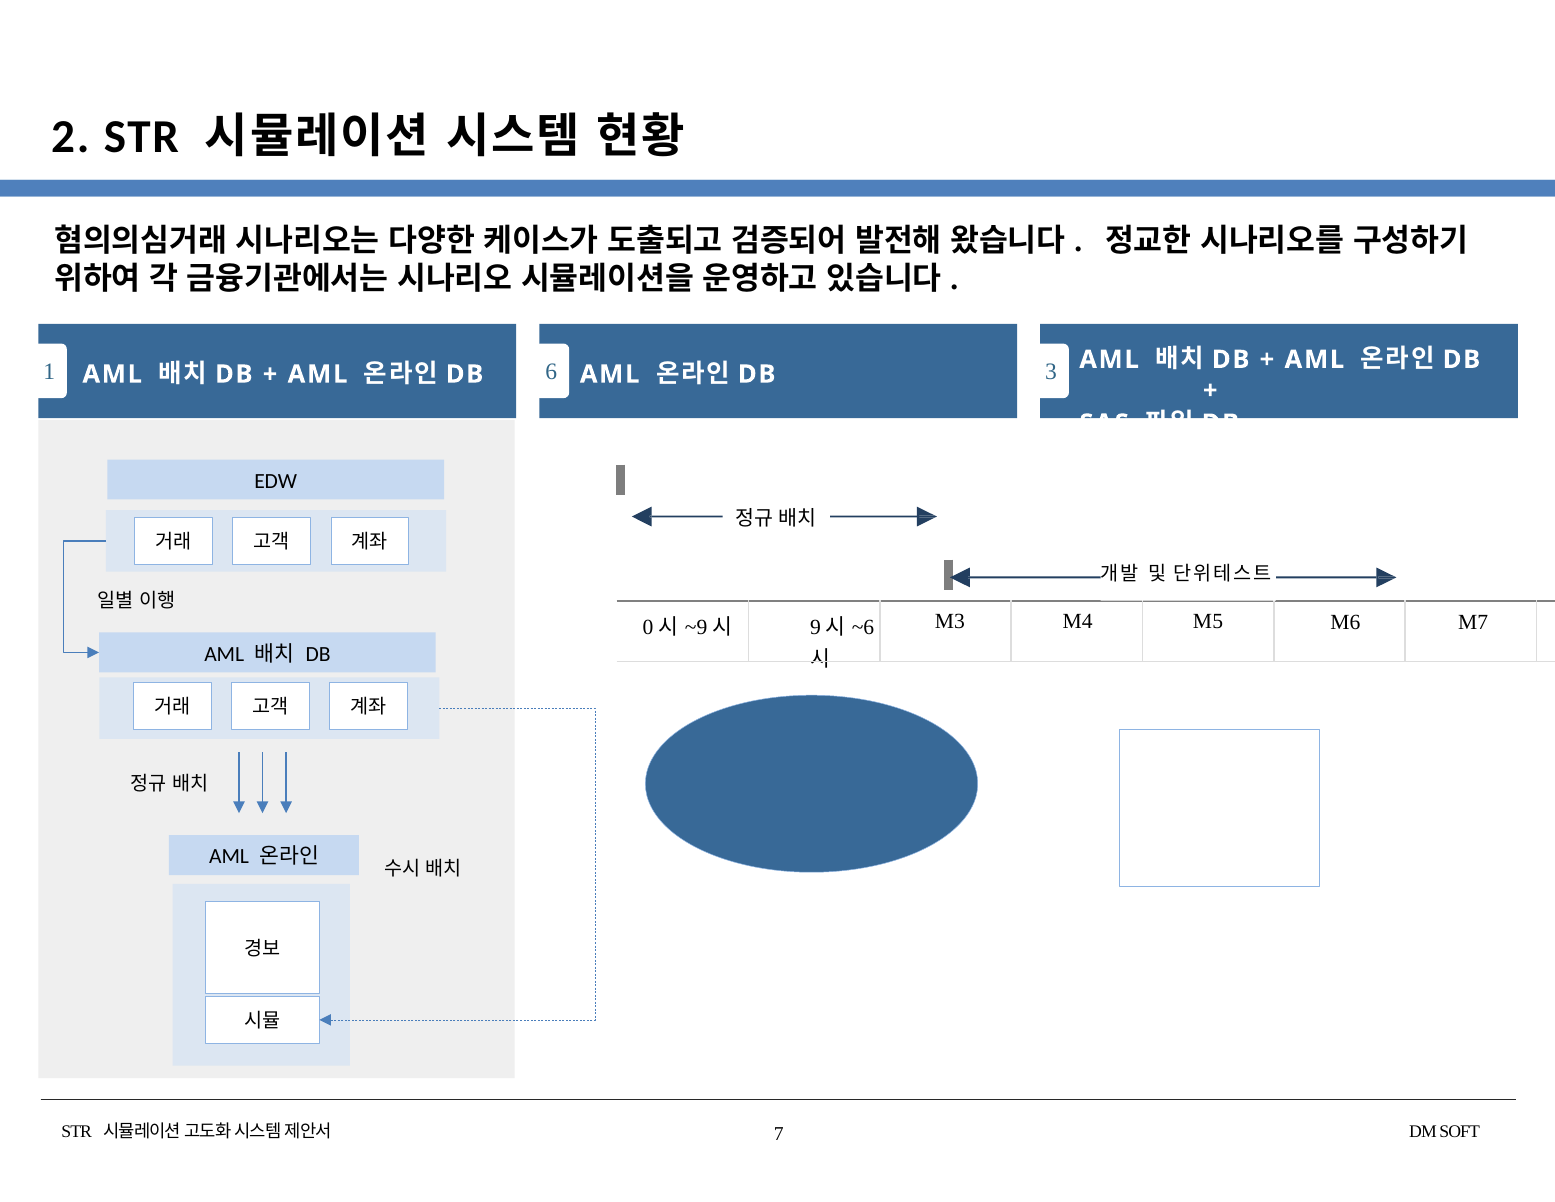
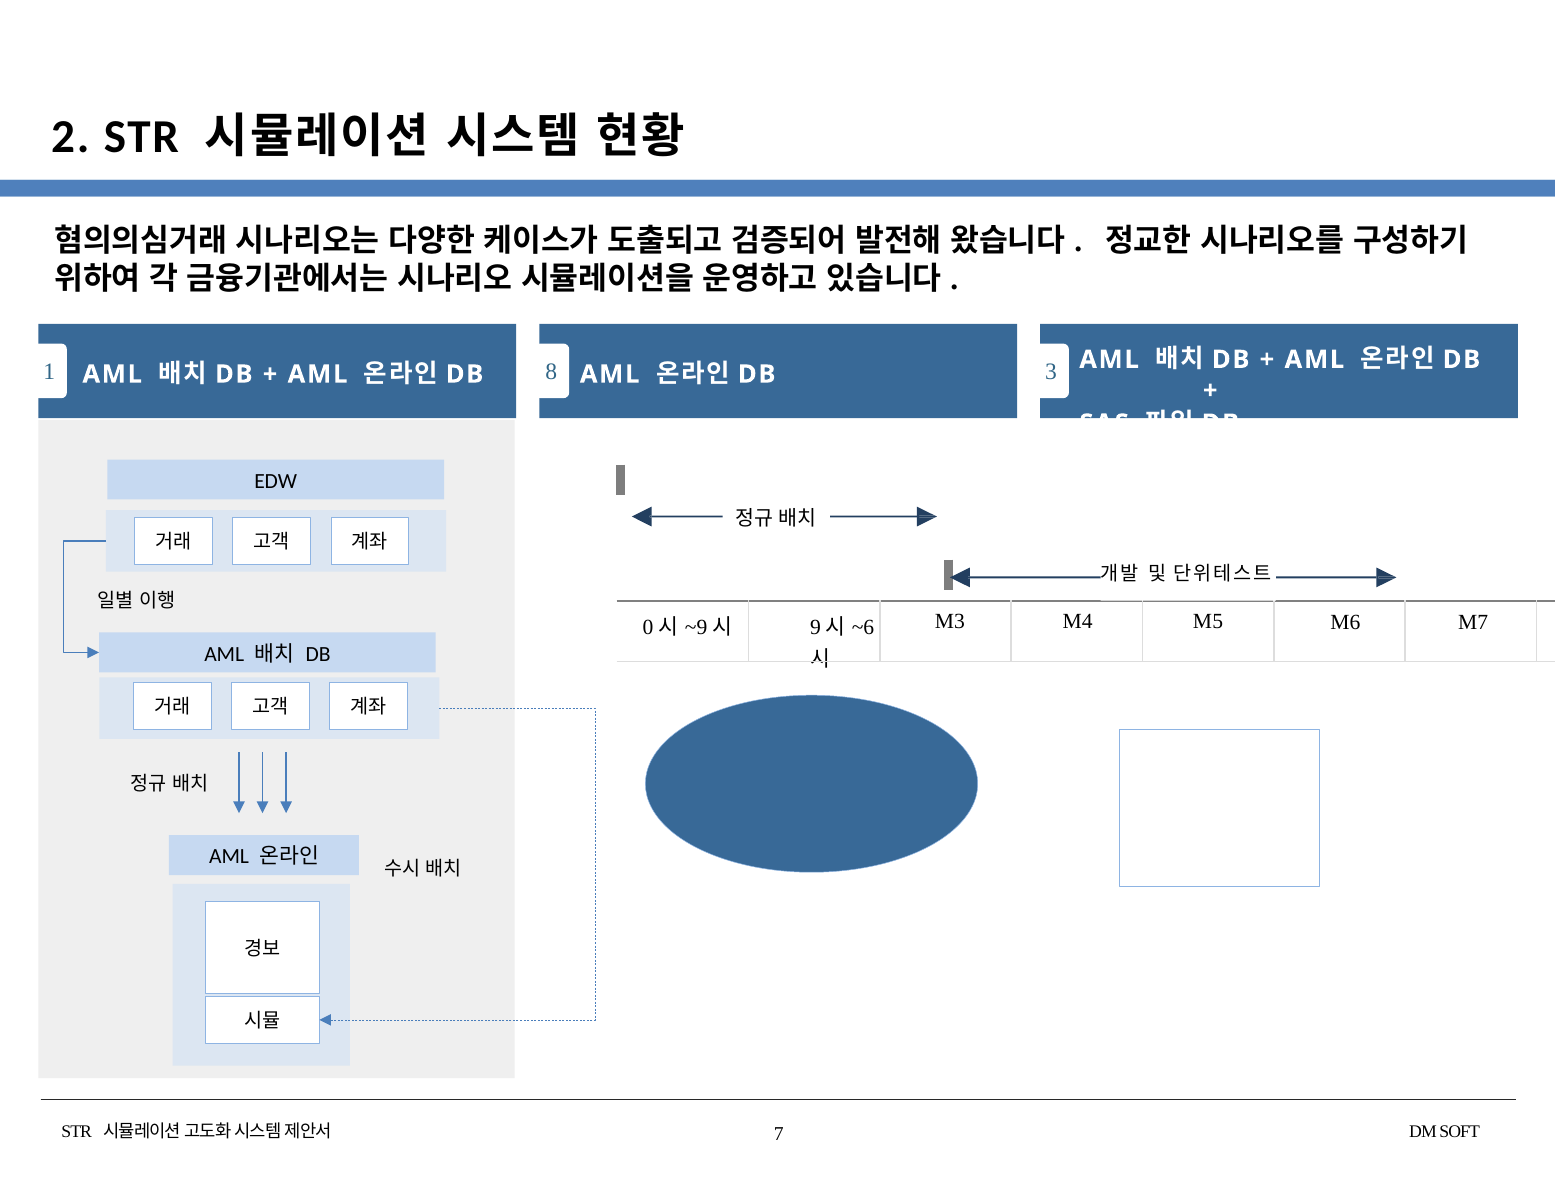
6: 6 -> 8 (551, 372)
